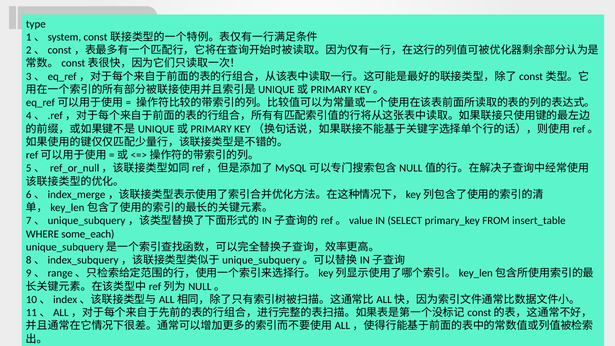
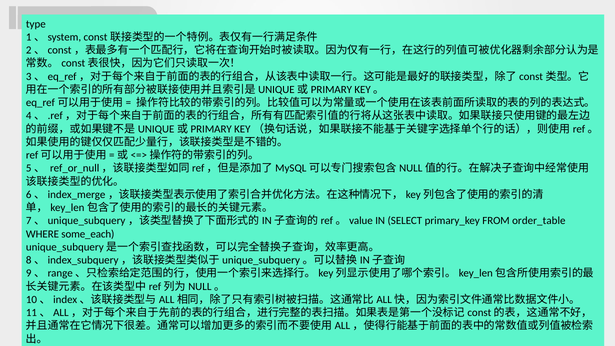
insert_table: insert_table -> order_table (539, 221)
